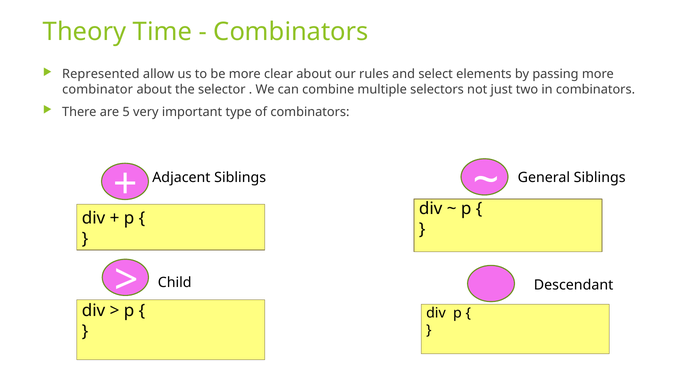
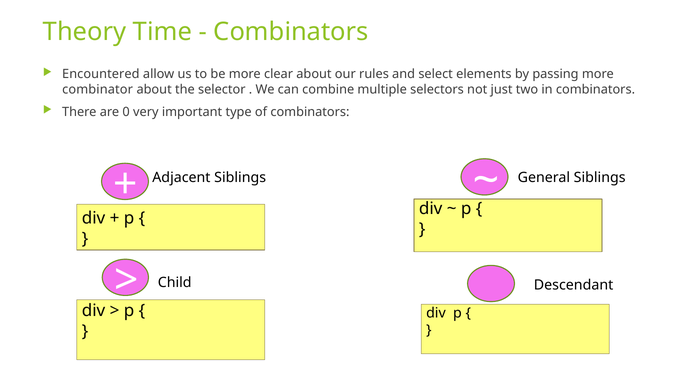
Represented: Represented -> Encountered (101, 74)
5: 5 -> 0 (126, 112)
